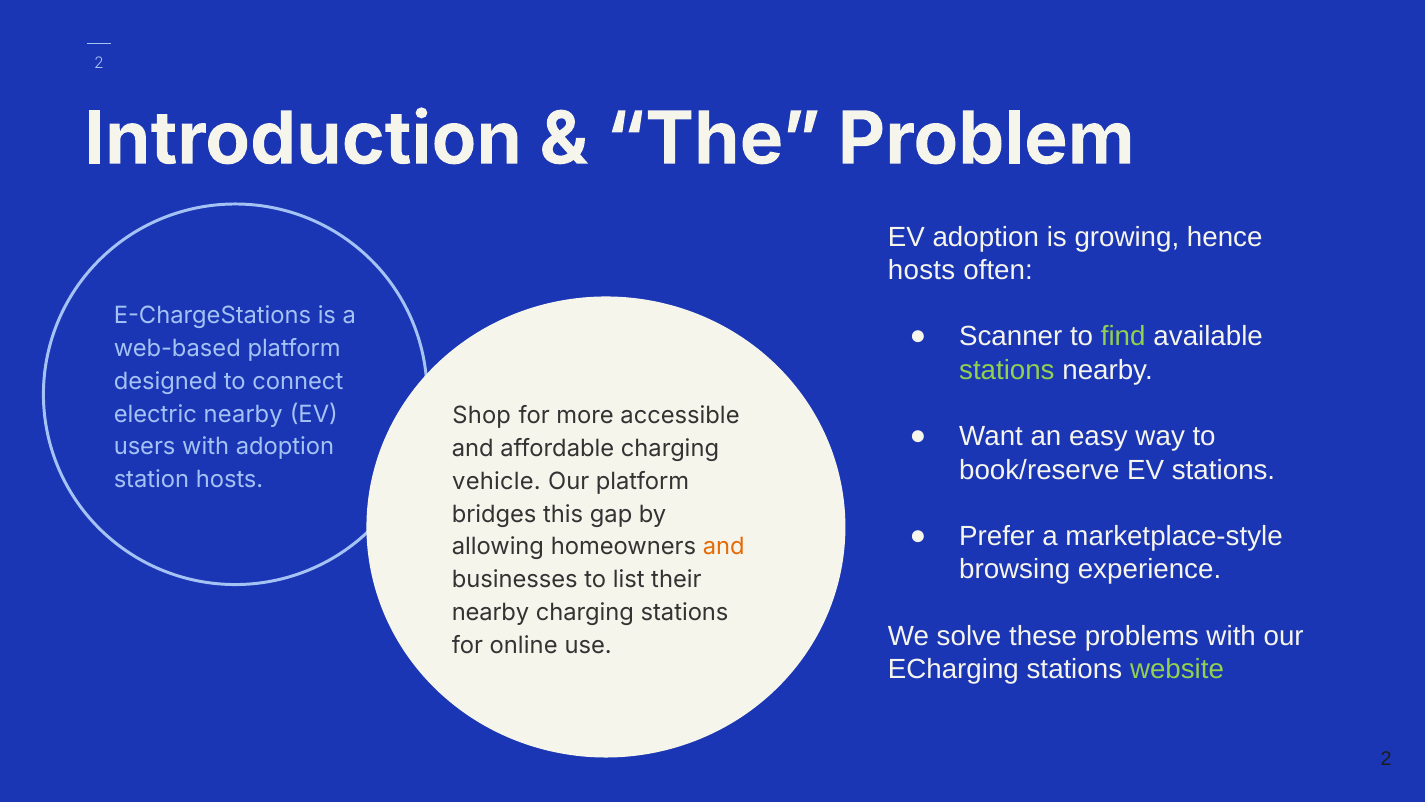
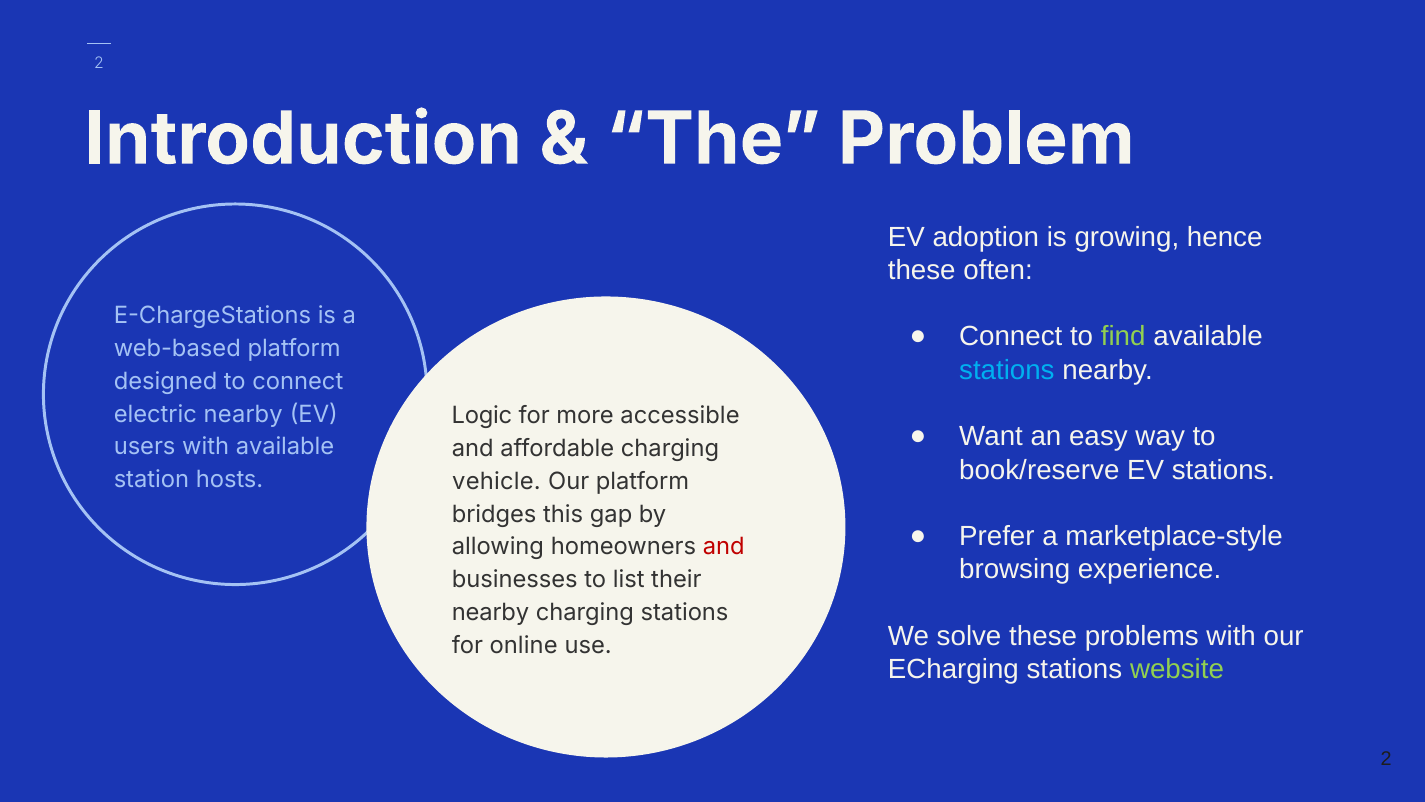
hosts: hosts -> these (922, 270)
Scanner: Scanner -> Connect (1011, 337)
stations colour: light green -> light blue (1007, 370)
Shop: Shop -> Logic (482, 416)
with adoption: adoption -> available (285, 447)
and colour: orange -> red (724, 547)
